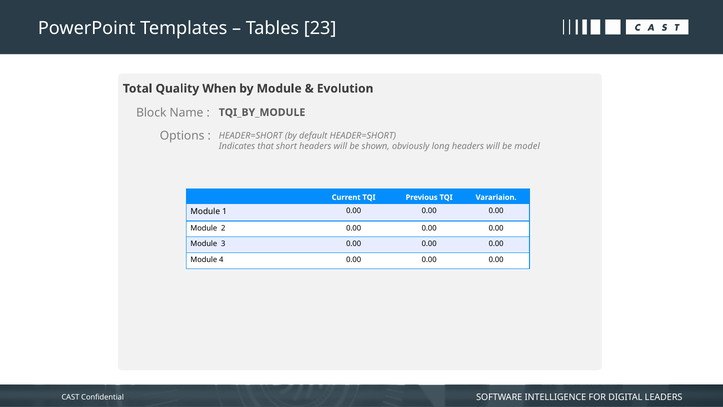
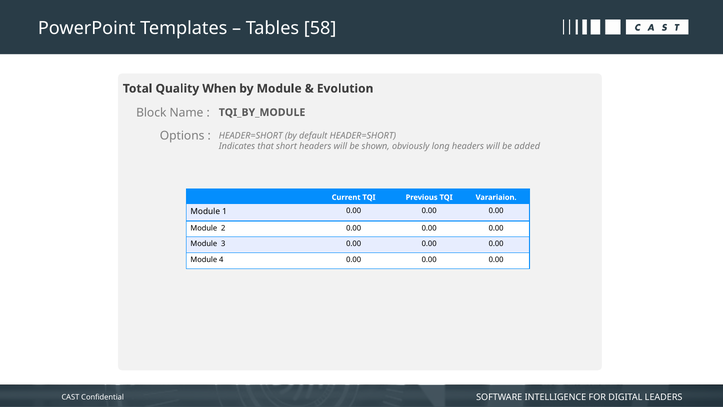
23: 23 -> 58 (320, 28)
model: model -> added (527, 146)
